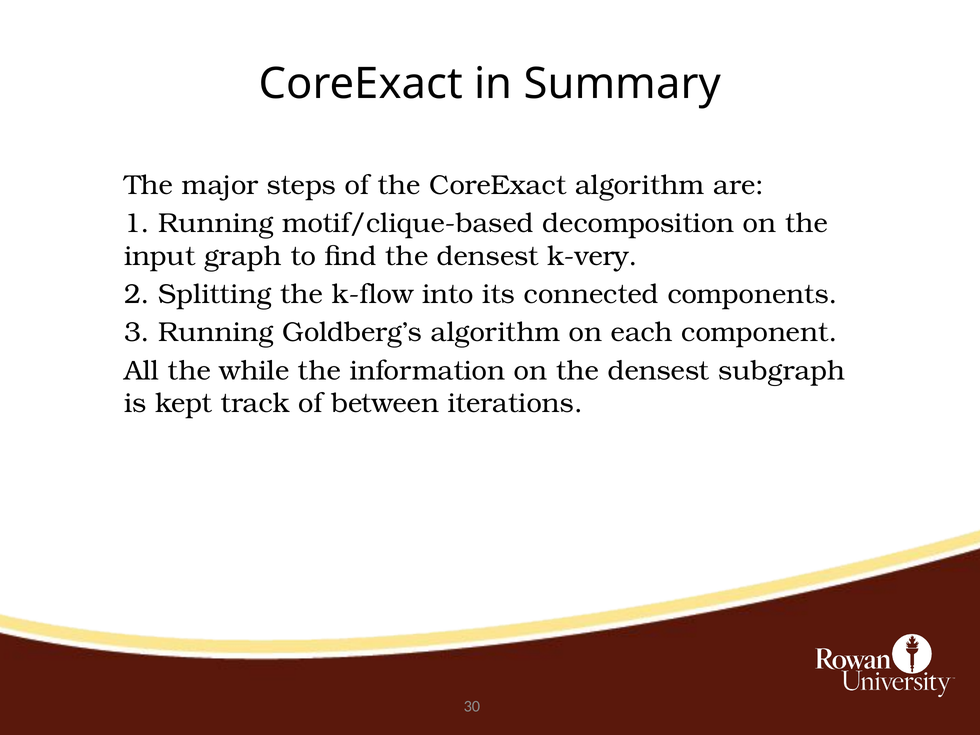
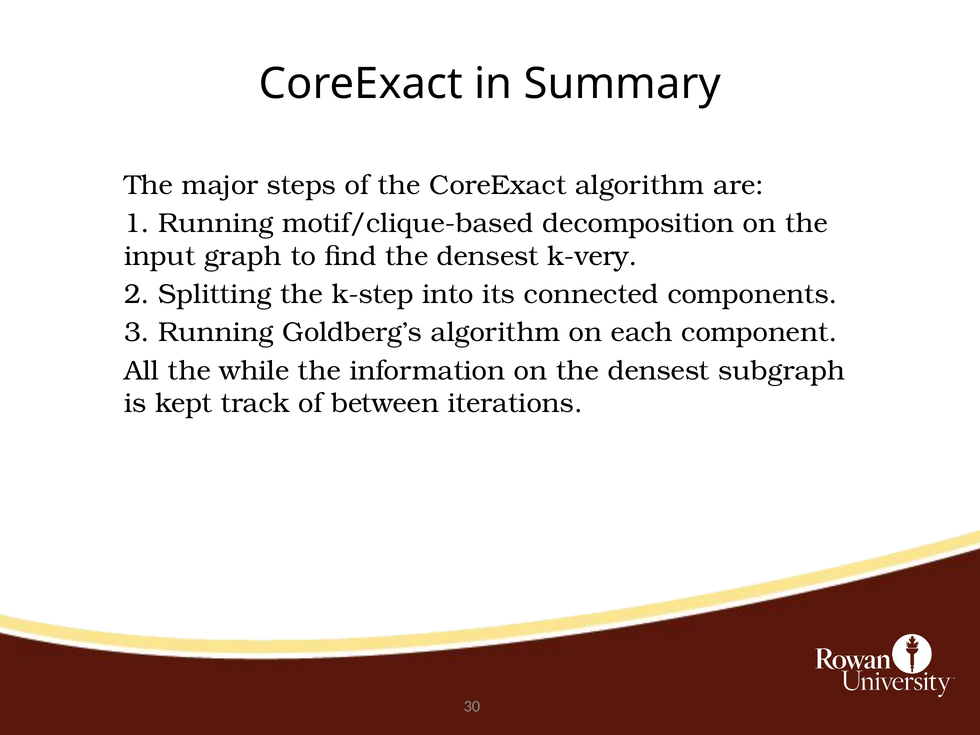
k-flow: k-flow -> k-step (373, 294)
